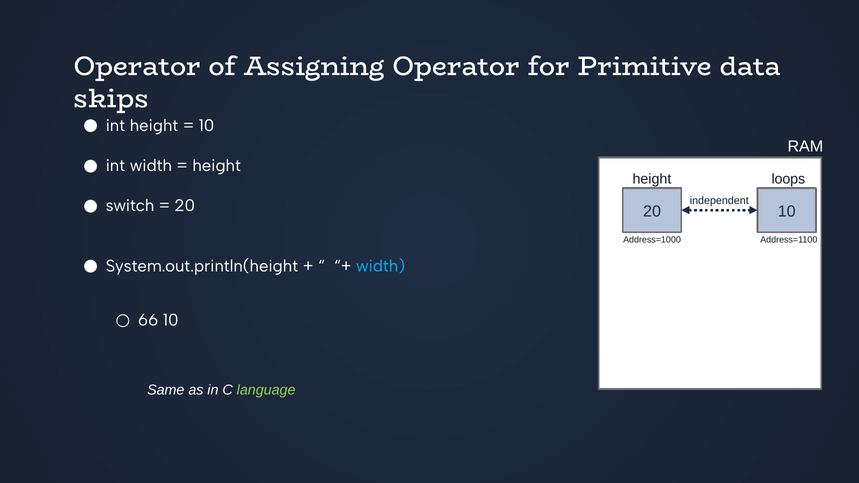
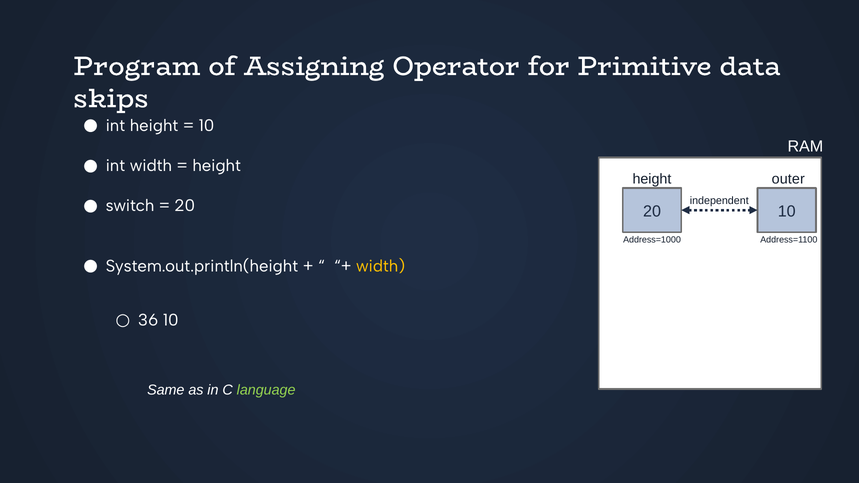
Operator: Operator -> Program (137, 66)
loops: loops -> outer (788, 179)
width colour: light blue -> yellow (381, 266)
66: 66 -> 36 (148, 321)
